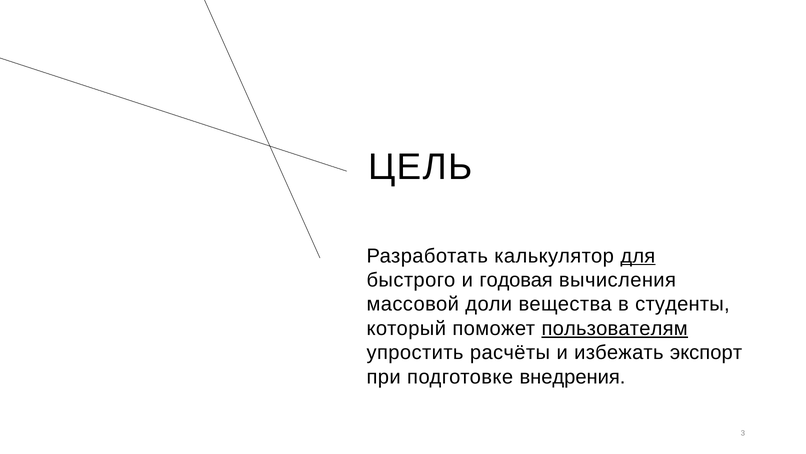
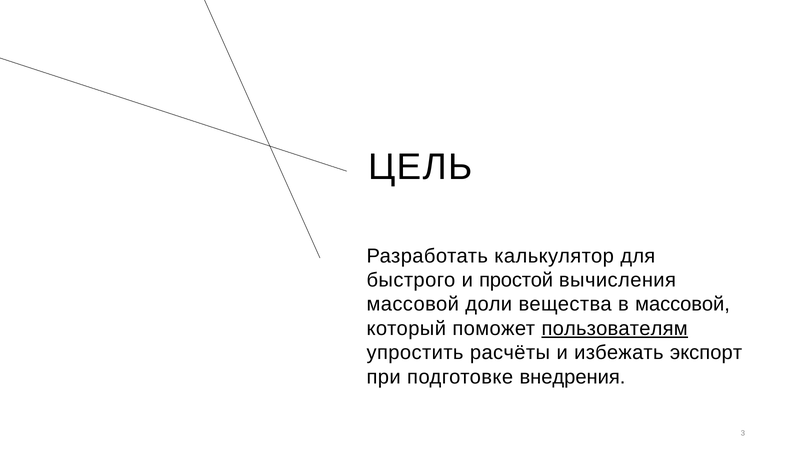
для underline: present -> none (638, 256)
годовая: годовая -> простой (516, 280)
в студенты: студенты -> массовой (683, 304)
